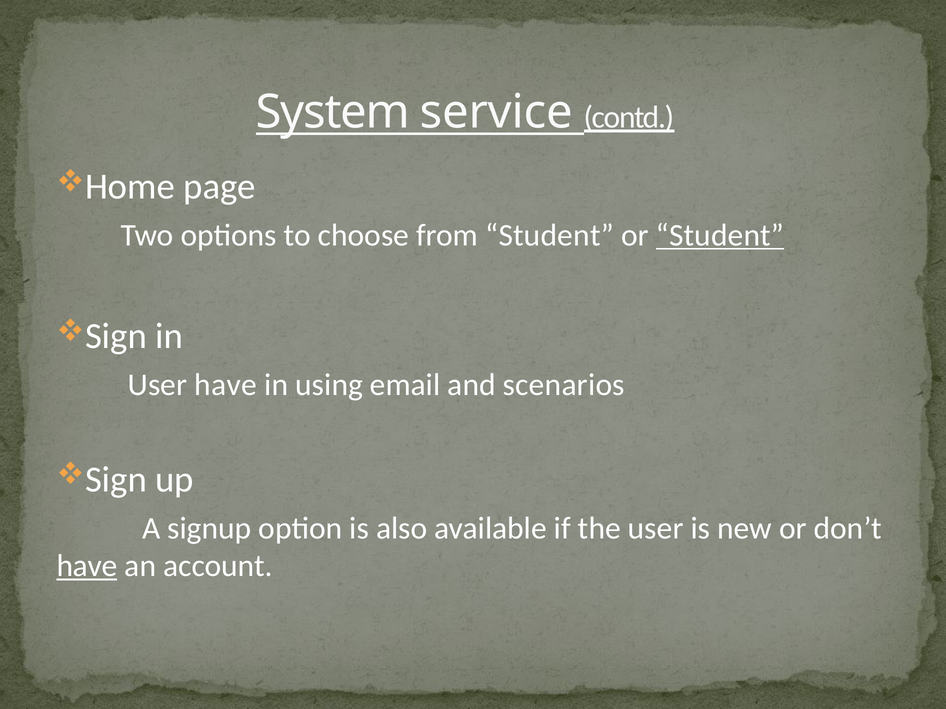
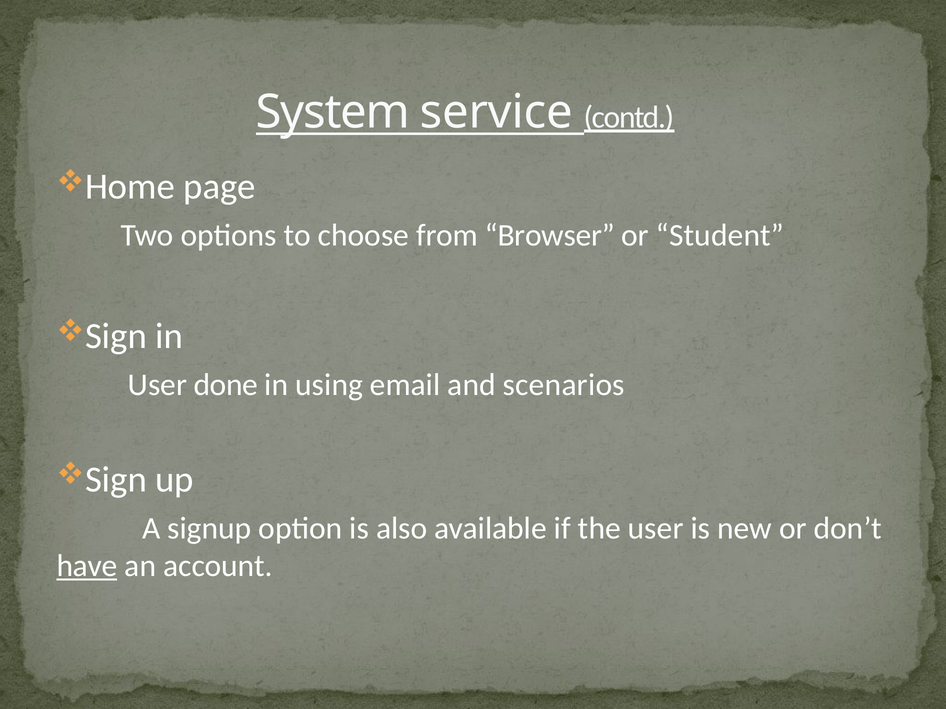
from Student: Student -> Browser (550, 235)
Student underline: present -> none (720, 235)
User have: have -> done (226, 385)
